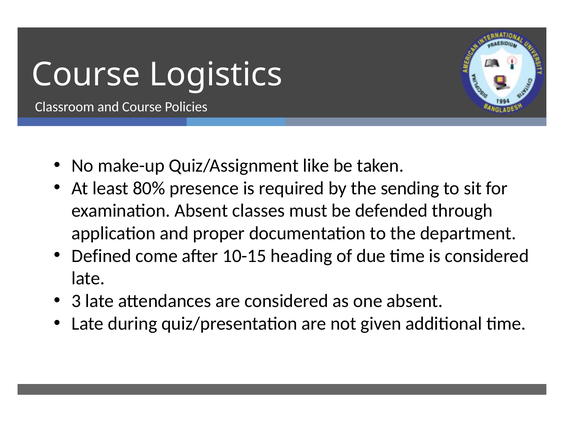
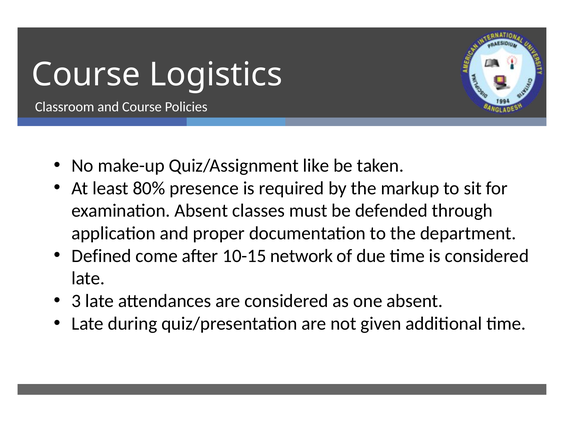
sending: sending -> markup (410, 188)
heading: heading -> network (302, 256)
